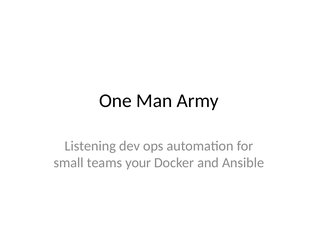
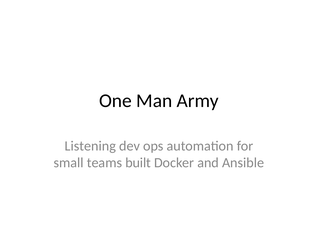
your: your -> built (138, 163)
